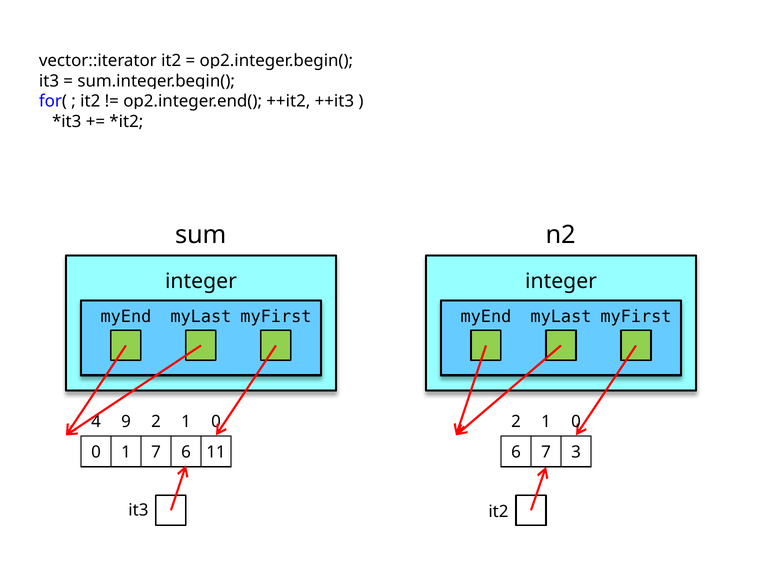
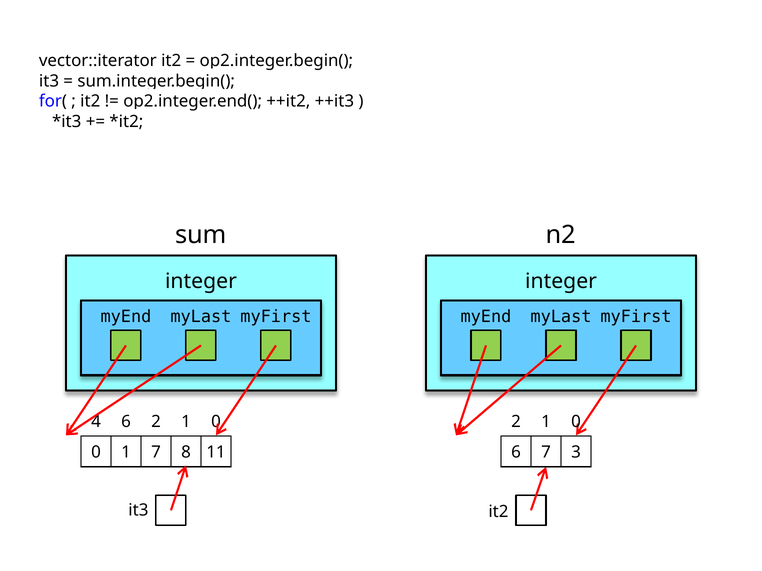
4 9: 9 -> 6 (126, 422)
7 6: 6 -> 8 (186, 453)
